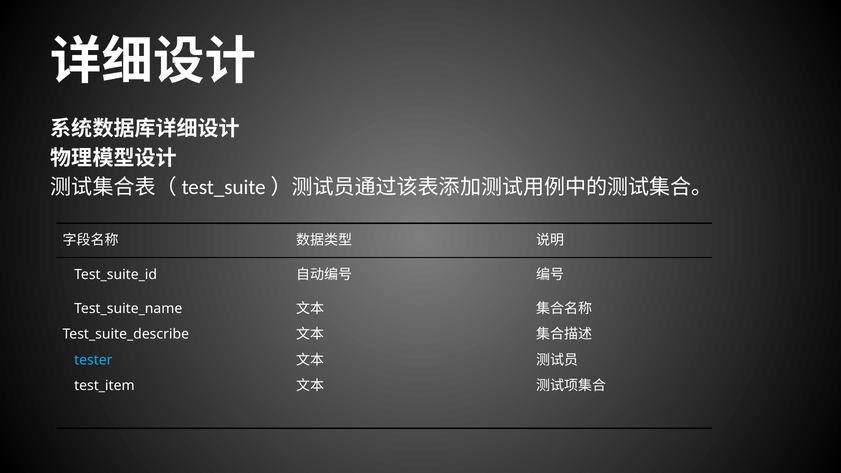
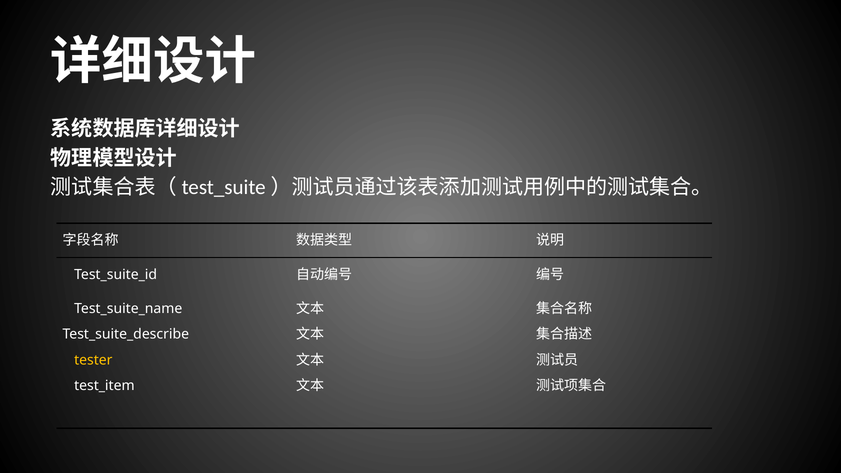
tester colour: light blue -> yellow (93, 360)
